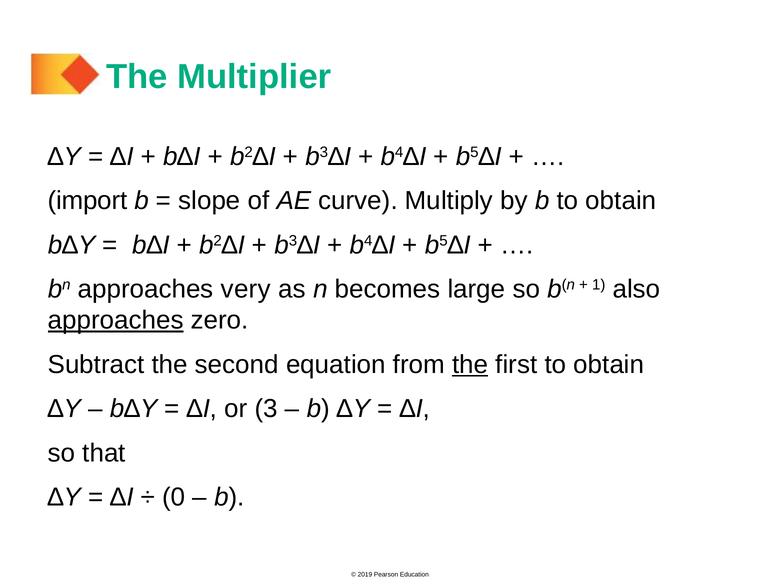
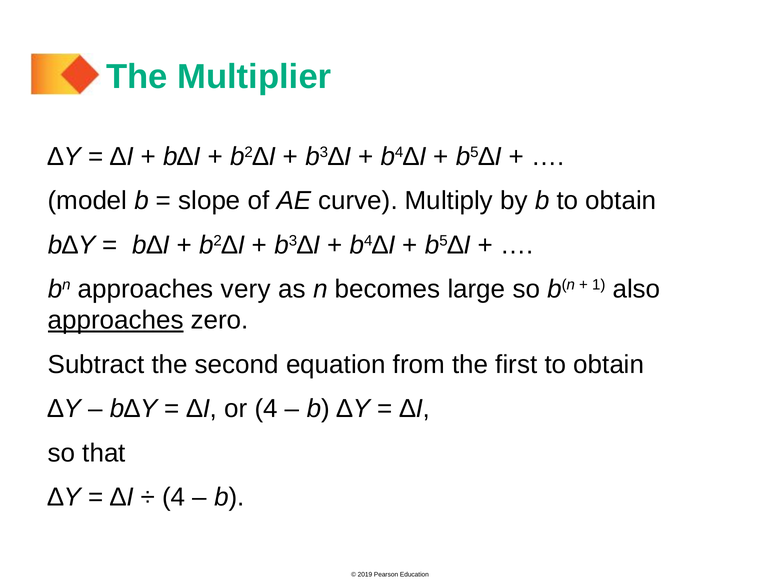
import: import -> model (87, 201)
the underline: present -> none (470, 365)
or 3: 3 -> 4 (266, 409)
0: 0 -> 4 (174, 497)
